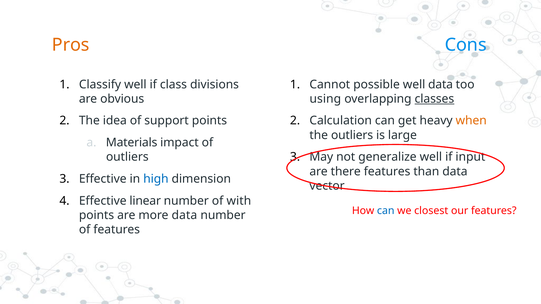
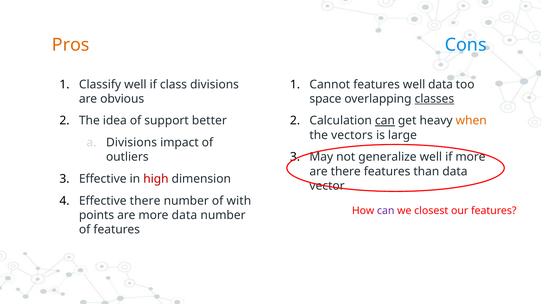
Cannot possible: possible -> features (377, 84)
using: using -> space (325, 99)
support points: points -> better (209, 121)
can underline: none -> present (385, 121)
the outliers: outliers -> vectors (352, 135)
Materials: Materials -> Divisions (132, 143)
if input: input -> more (470, 157)
high colour: blue -> red (156, 179)
Effective linear: linear -> there (145, 201)
can colour: blue -> purple (386, 211)
